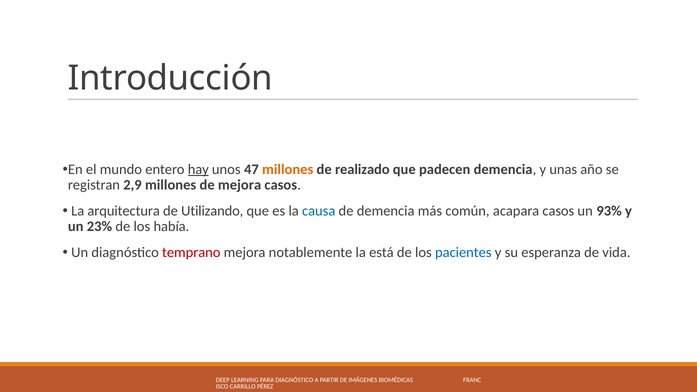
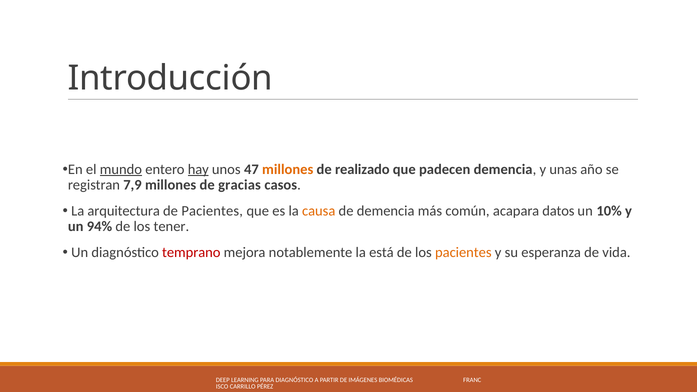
mundo underline: none -> present (121, 169)
2,9: 2,9 -> 7,9 (132, 185)
de mejora: mejora -> gracias (240, 185)
de Utilizando: Utilizando -> Pacientes (212, 211)
causa colour: blue -> orange (319, 211)
acapara casos: casos -> datos (558, 211)
93%: 93% -> 10% (609, 211)
23%: 23% -> 94% (99, 227)
había: había -> tener (171, 227)
pacientes colour: blue -> orange (463, 252)
